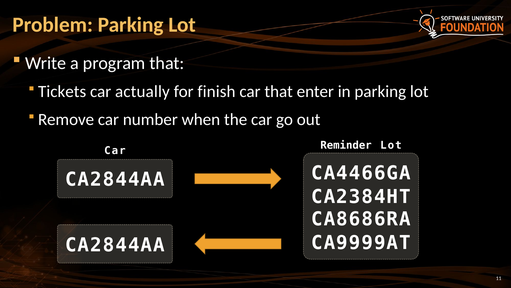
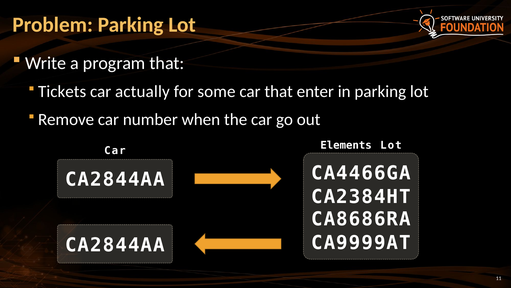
finish: finish -> some (216, 91)
Reminder: Reminder -> Elements (346, 145)
